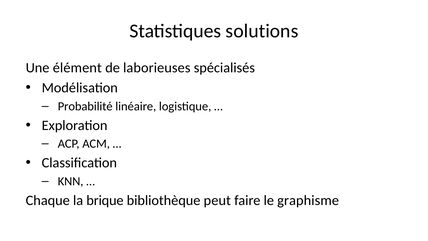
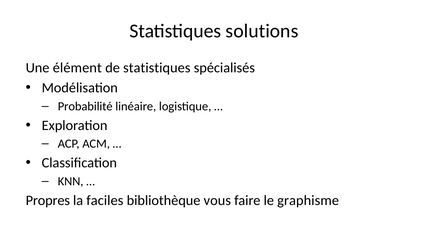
de laborieuses: laborieuses -> statistiques (157, 68)
Chaque: Chaque -> Propres (48, 200)
brique: brique -> faciles (105, 200)
peut: peut -> vous (217, 200)
